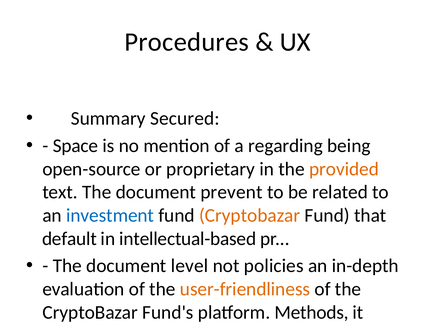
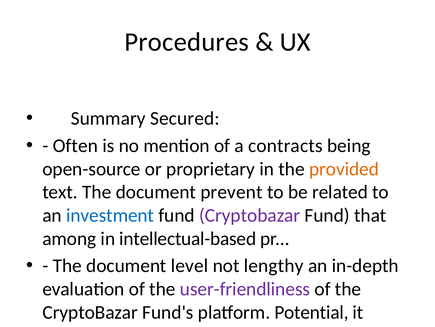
Space: Space -> Often (75, 145)
regarding: regarding -> contracts (285, 145)
Cryptobazar colour: orange -> purple (250, 215)
default: default -> among (69, 238)
policies: policies -> lengthy (274, 265)
user-friendliness colour: orange -> purple (245, 289)
Methods: Methods -> Potential (312, 312)
